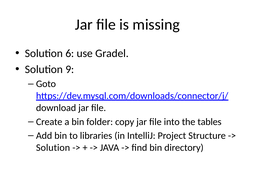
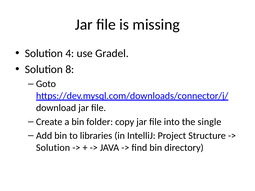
6: 6 -> 4 (70, 53)
9: 9 -> 8 (70, 69)
tables: tables -> single (209, 122)
